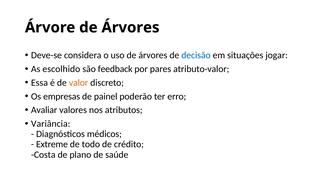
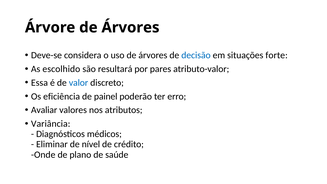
jogar: jogar -> forte (277, 55)
feedback: feedback -> resultará (115, 69)
valor colour: orange -> blue (79, 83)
empresas: empresas -> eficiência (62, 96)
Extreme: Extreme -> Eliminar (52, 144)
todo: todo -> nível (91, 144)
Costa: Costa -> Onde (43, 155)
